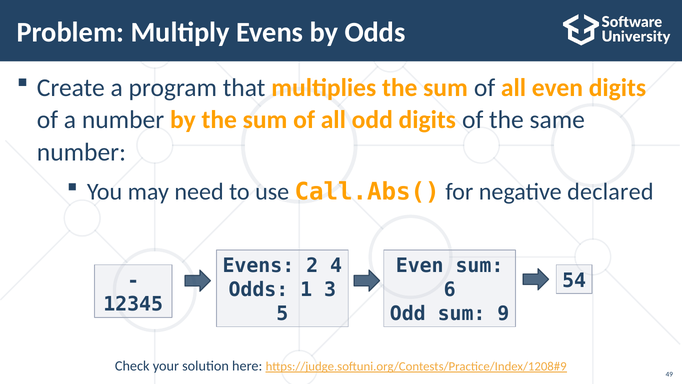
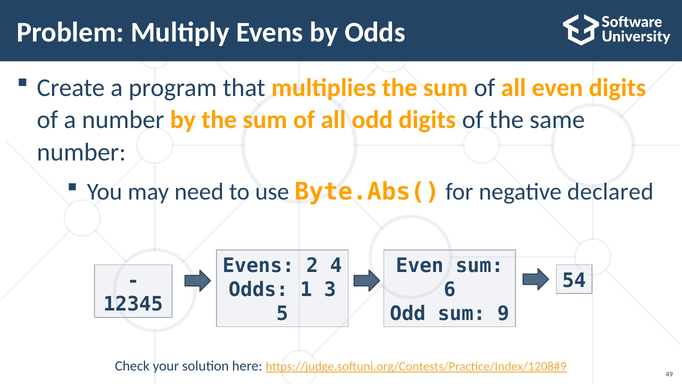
Call.Abs(: Call.Abs( -> Byte.Abs( (367, 192)
